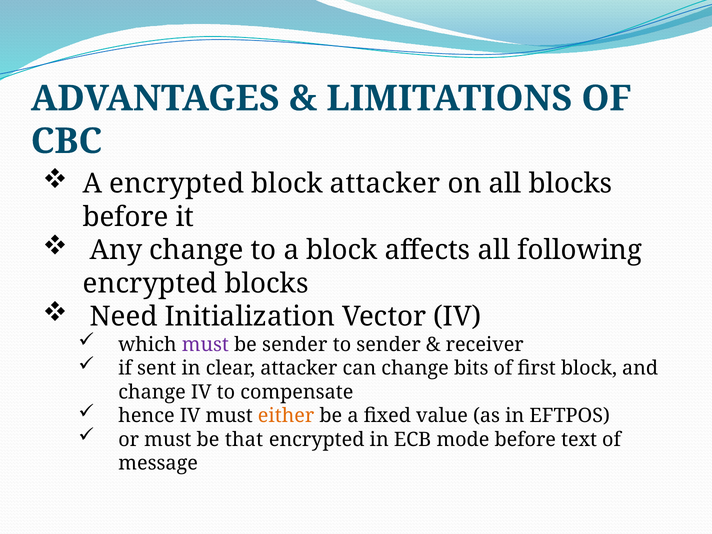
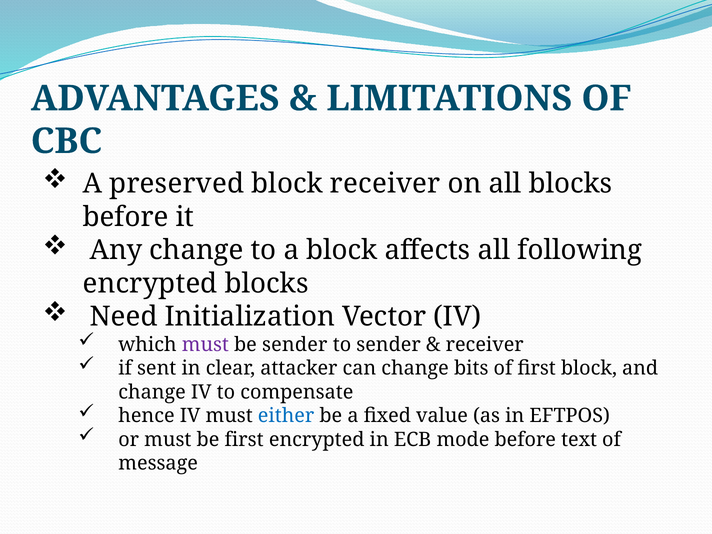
A encrypted: encrypted -> preserved (177, 184)
block attacker: attacker -> receiver (385, 184)
either colour: orange -> blue (286, 416)
be that: that -> first (244, 440)
